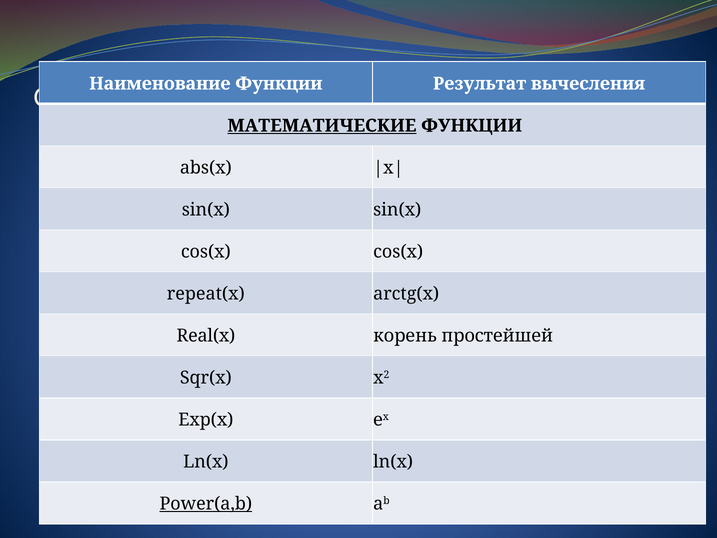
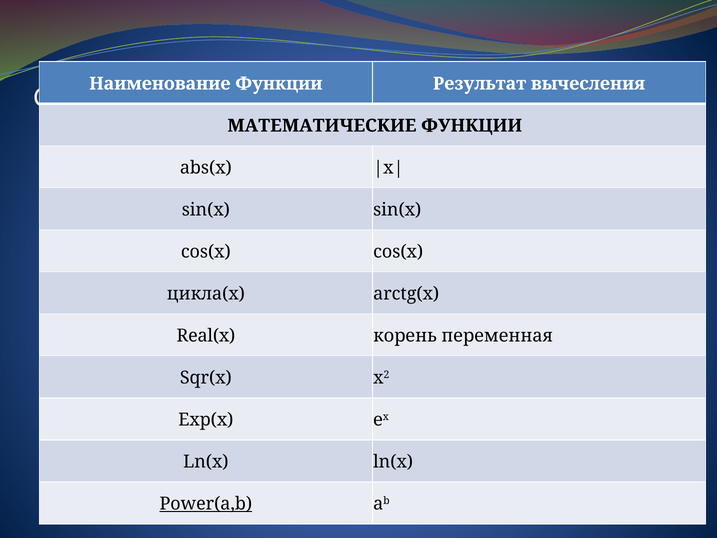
МАТЕМАТИЧЕСКИЕ underline: present -> none (322, 126)
repeat(x: repeat(x -> цикла(x (206, 294)
простейшей: простейшей -> переменная (497, 336)
